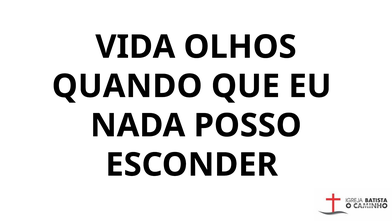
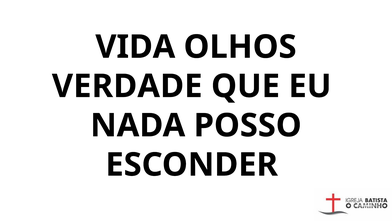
QUANDO: QUANDO -> VERDADE (127, 86)
